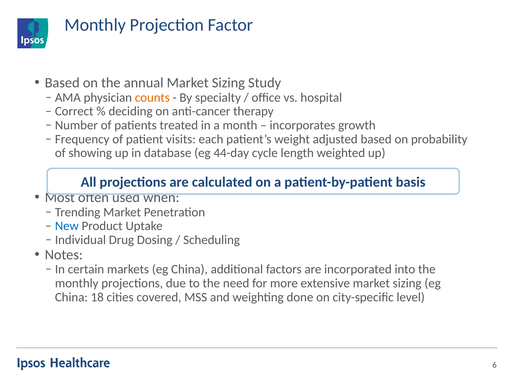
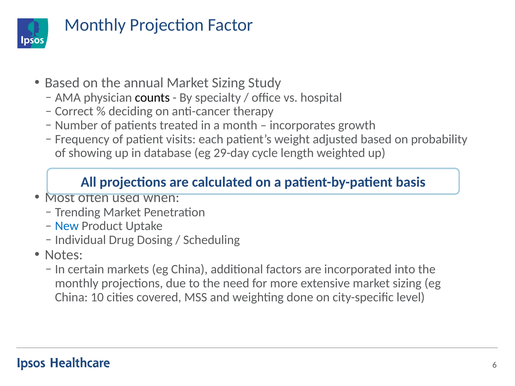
counts colour: orange -> black (152, 98)
44-day: 44-day -> 29-day (231, 153)
18: 18 -> 10 (97, 297)
